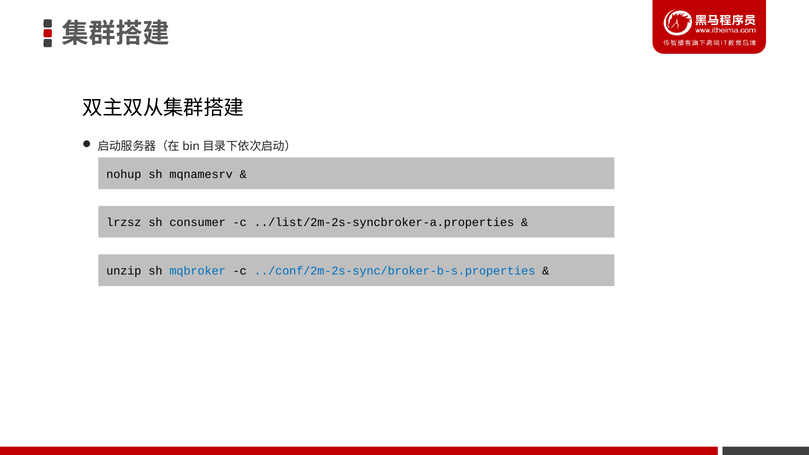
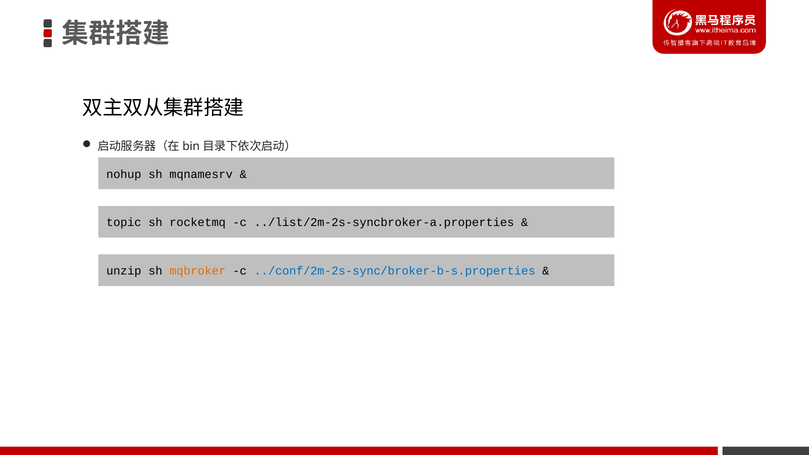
lrzsz: lrzsz -> topic (124, 223)
consumer: consumer -> rocketmq (198, 223)
mqbroker colour: blue -> orange (198, 271)
